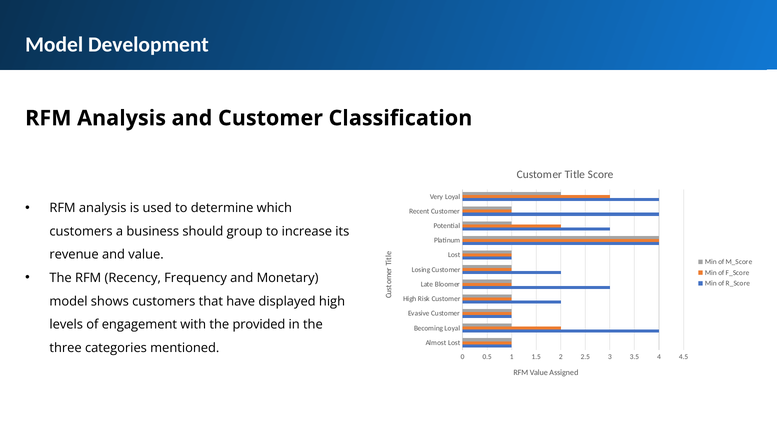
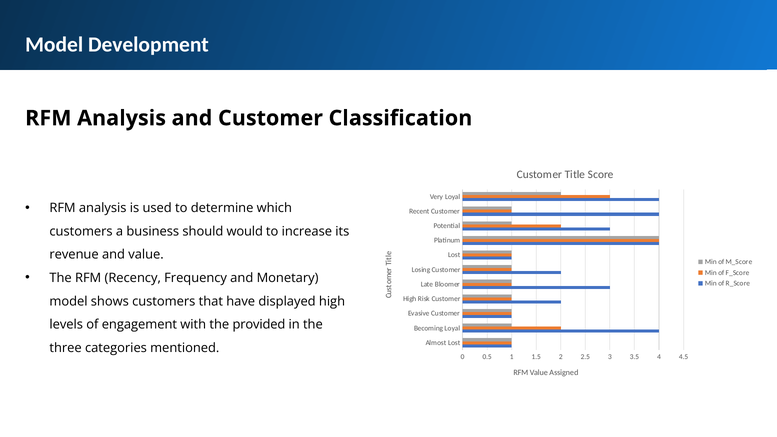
group: group -> would (245, 231)
